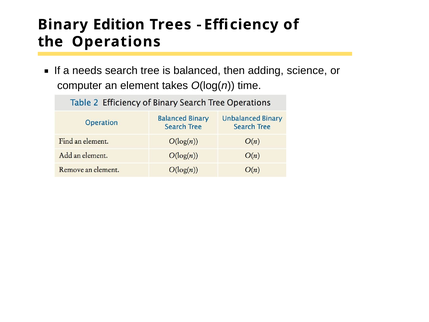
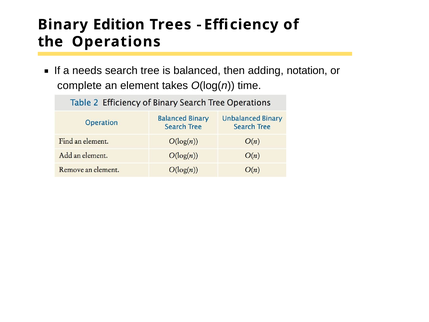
science: science -> notation (307, 71)
computer: computer -> complete (79, 86)
